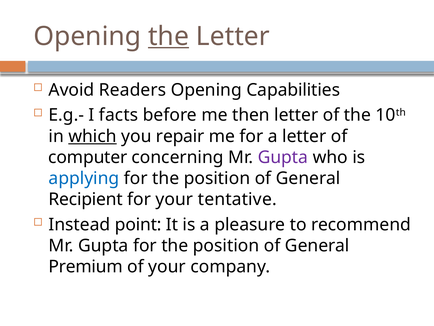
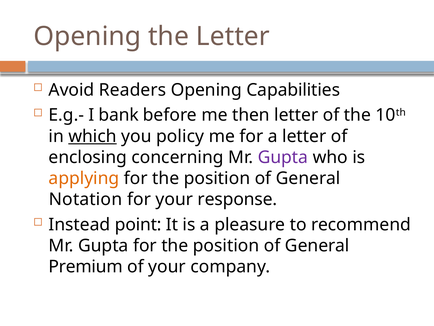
the underline: present -> none (169, 36)
facts: facts -> bank (119, 115)
repair: repair -> policy (180, 136)
computer: computer -> enclosing (88, 157)
applying colour: blue -> orange (84, 178)
Recipient: Recipient -> Notation (85, 199)
tentative: tentative -> response (237, 199)
